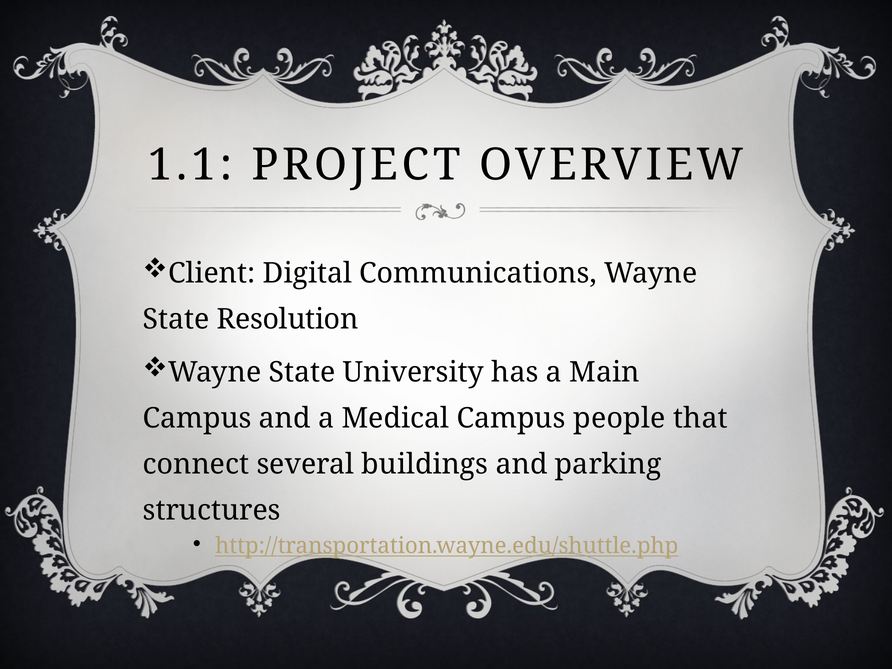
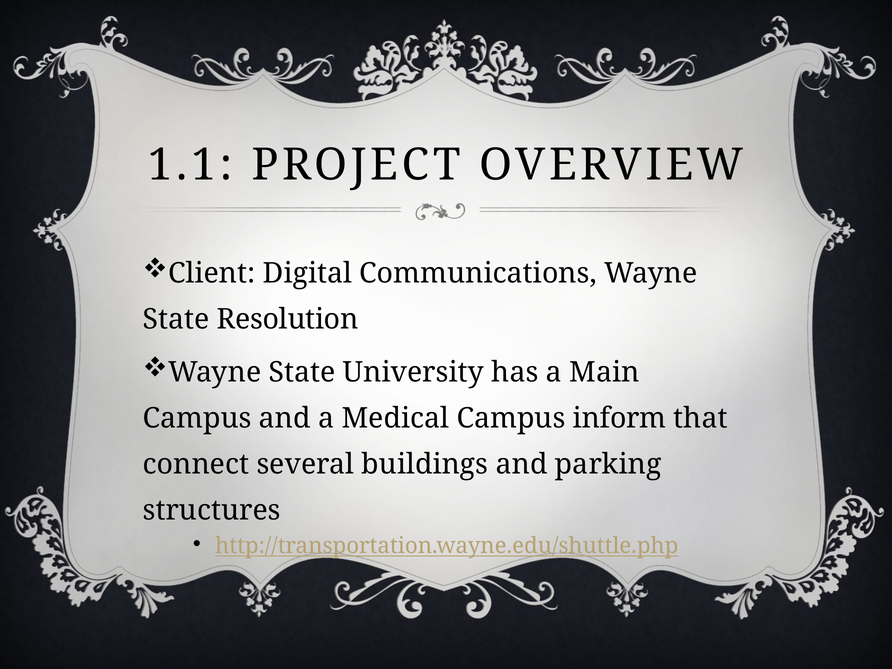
people: people -> inform (620, 418)
